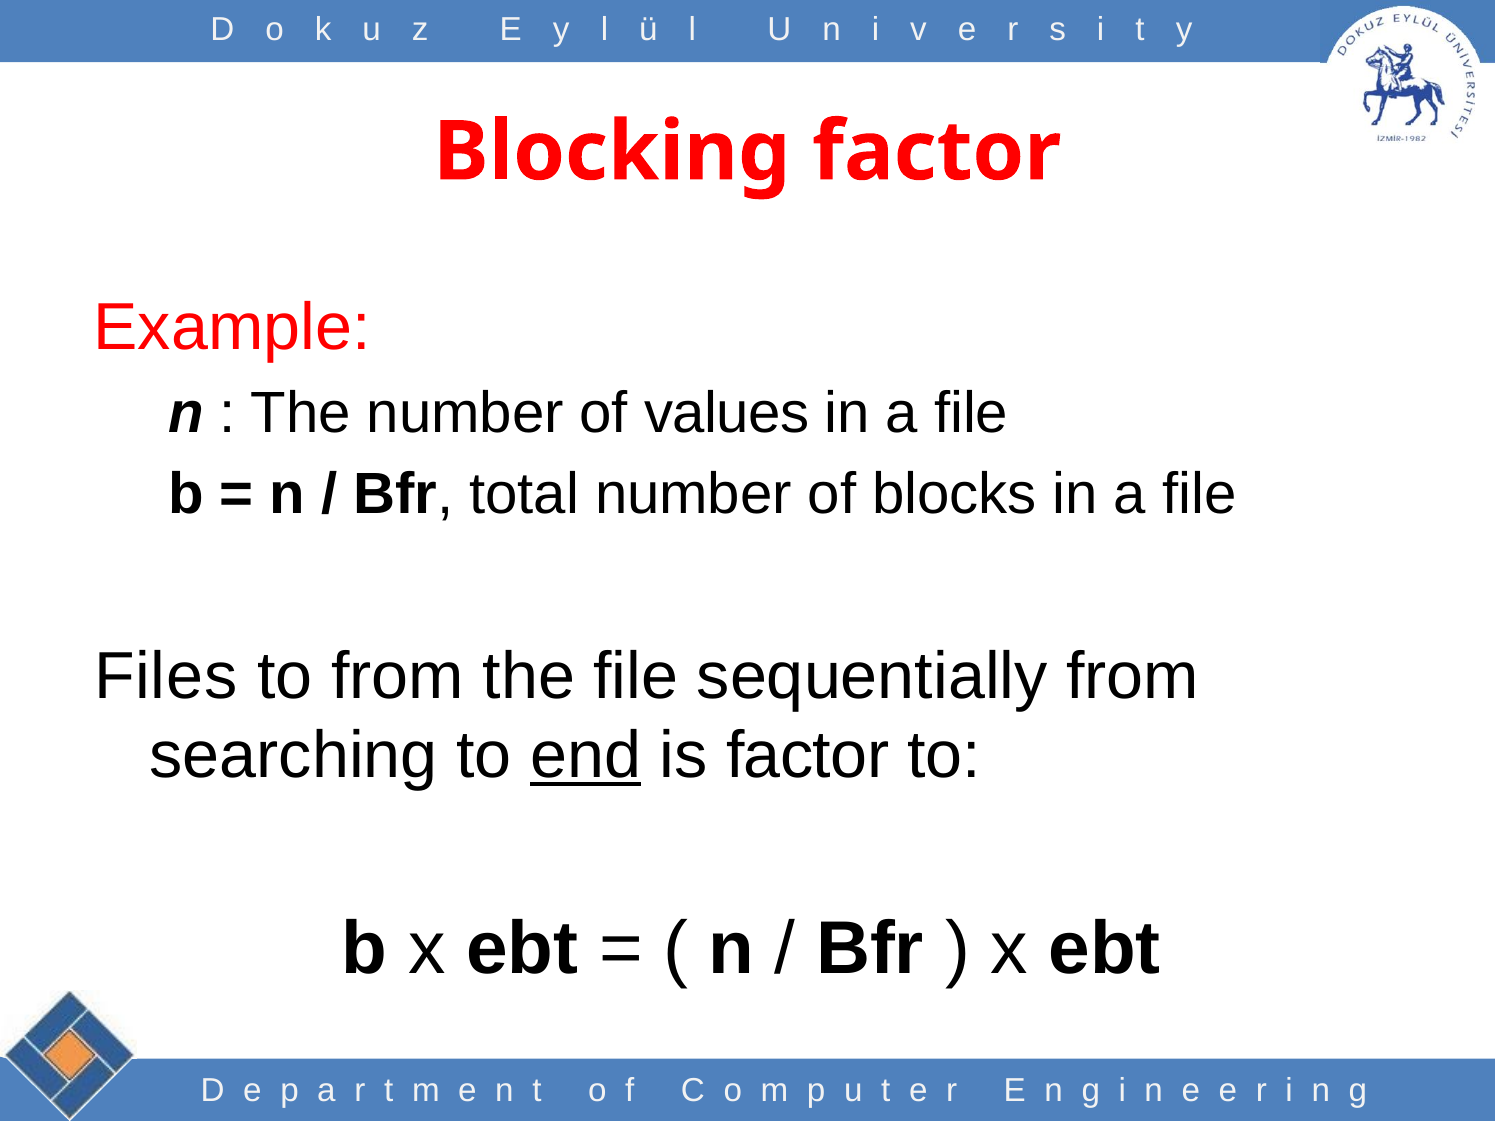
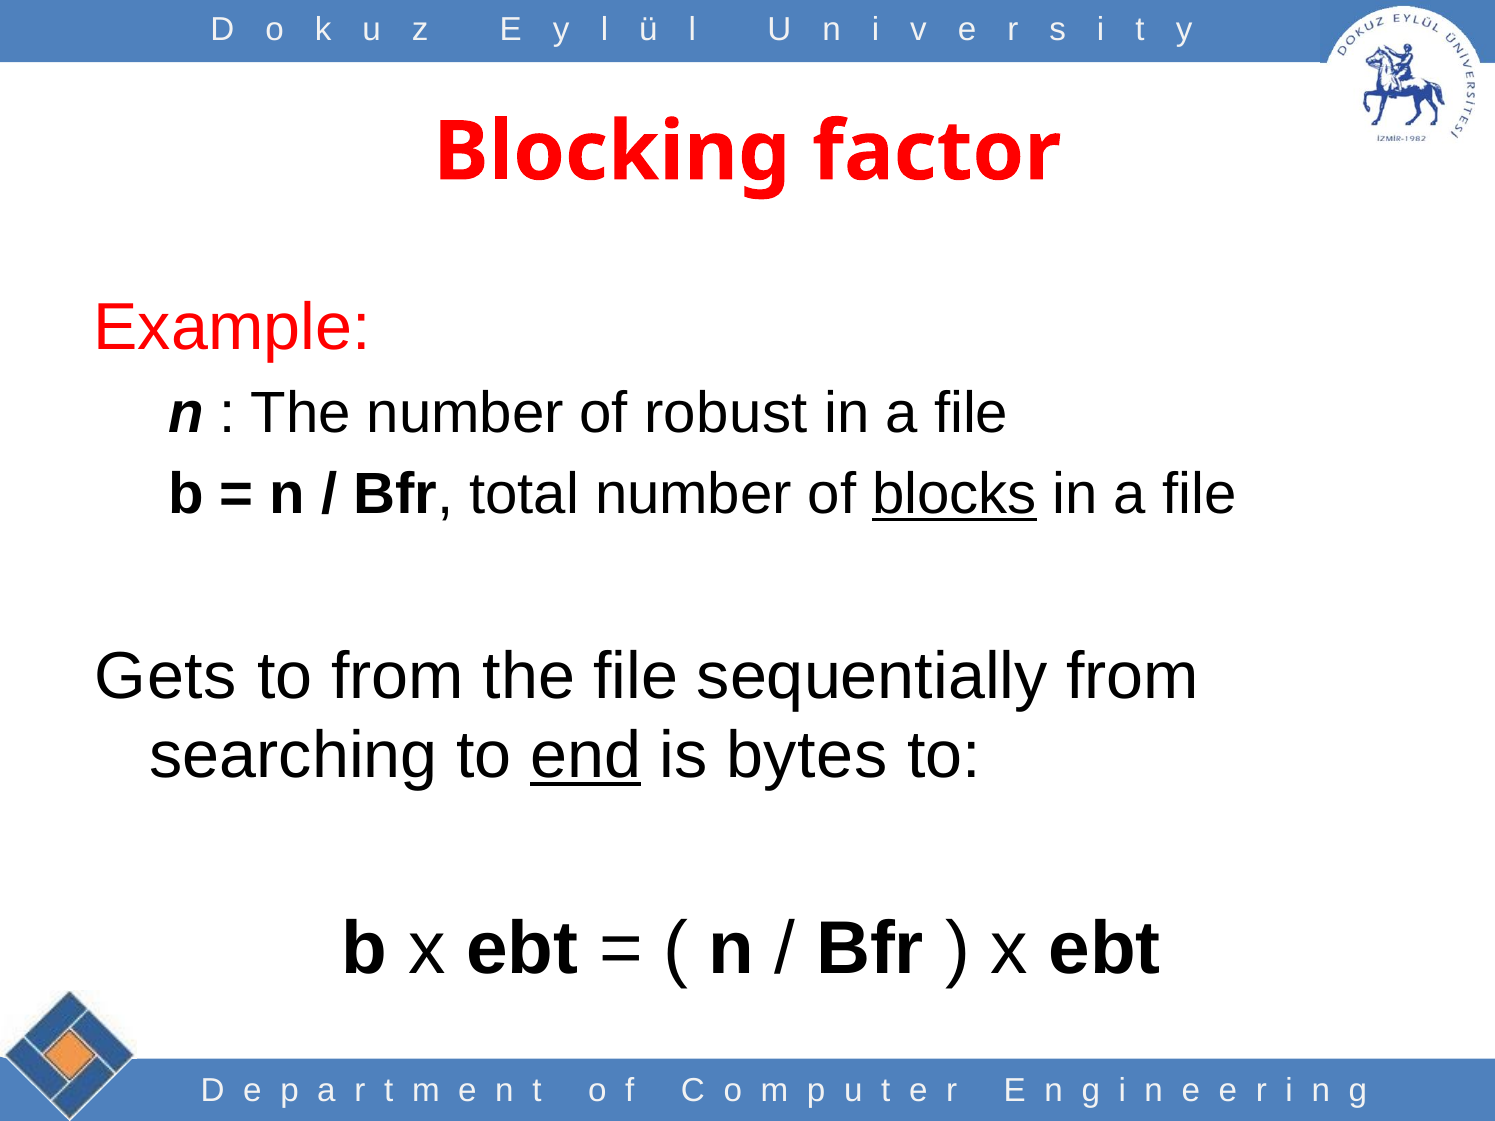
values: values -> robust (726, 413)
blocks underline: none -> present (955, 495)
Files: Files -> Gets (166, 676)
is factor: factor -> bytes (807, 756)
